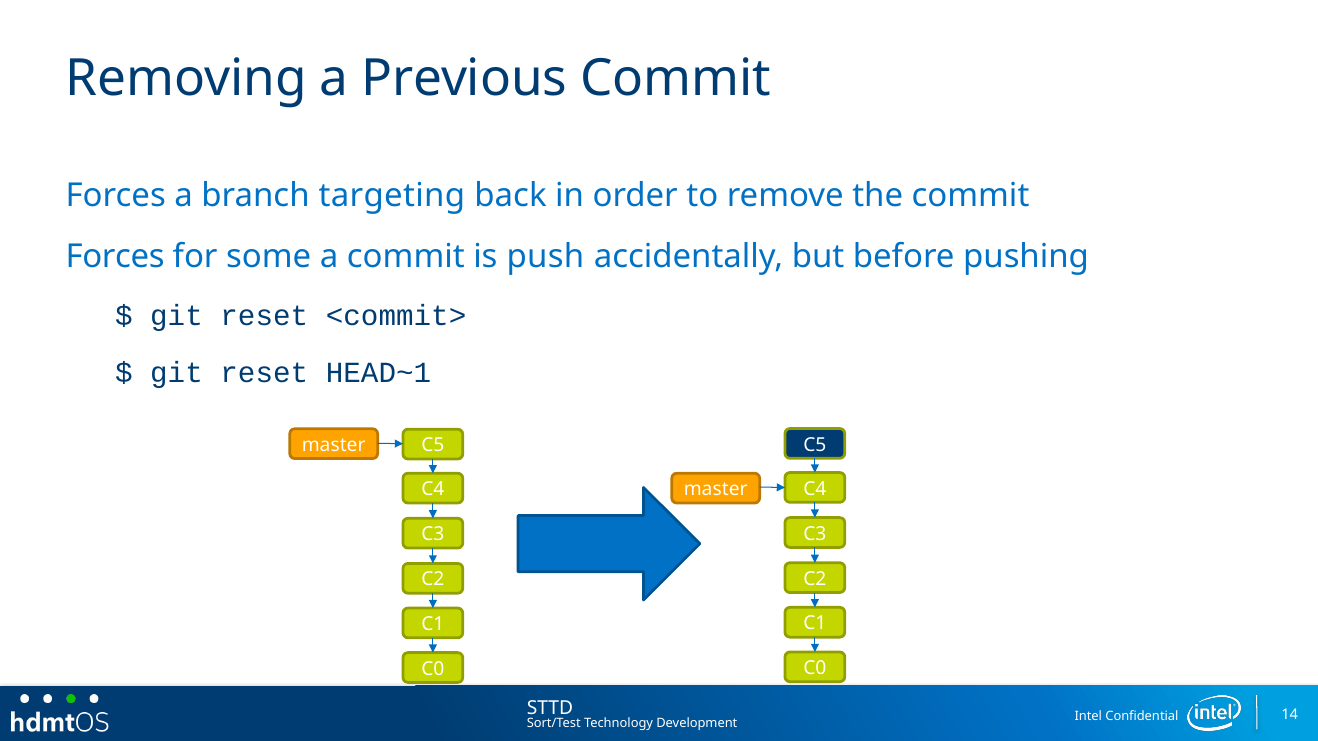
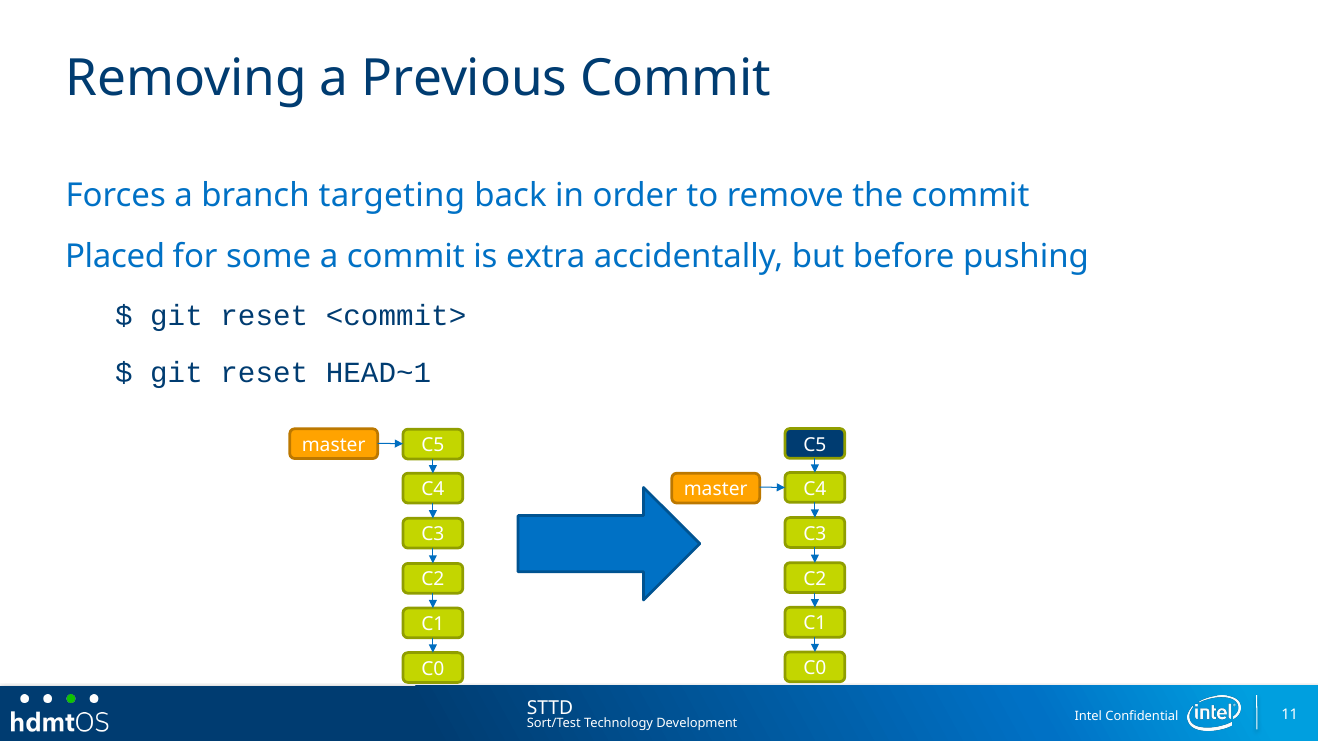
Forces: Forces -> Placed (115, 257)
push: push -> extra (546, 257)
14: 14 -> 11 (1290, 715)
